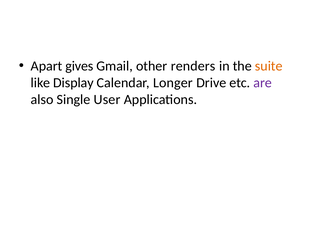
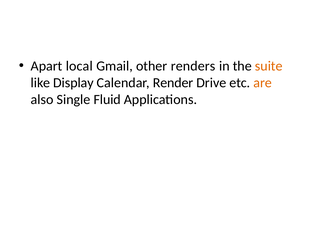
gives: gives -> local (79, 66)
Longer: Longer -> Render (173, 83)
are colour: purple -> orange (263, 83)
User: User -> Fluid (107, 100)
